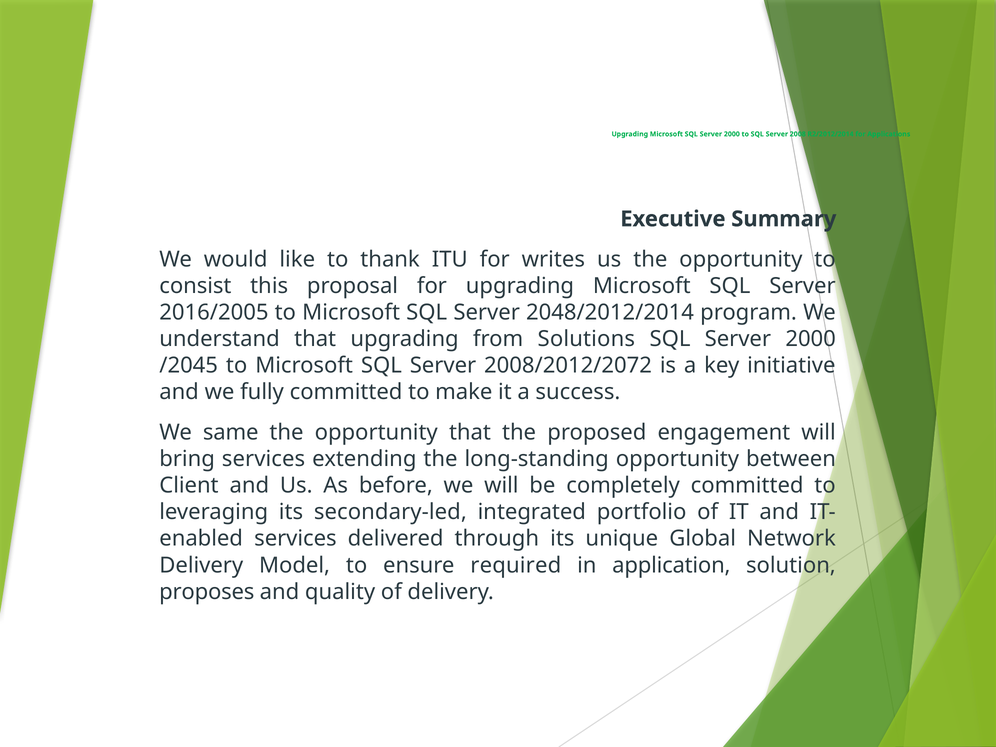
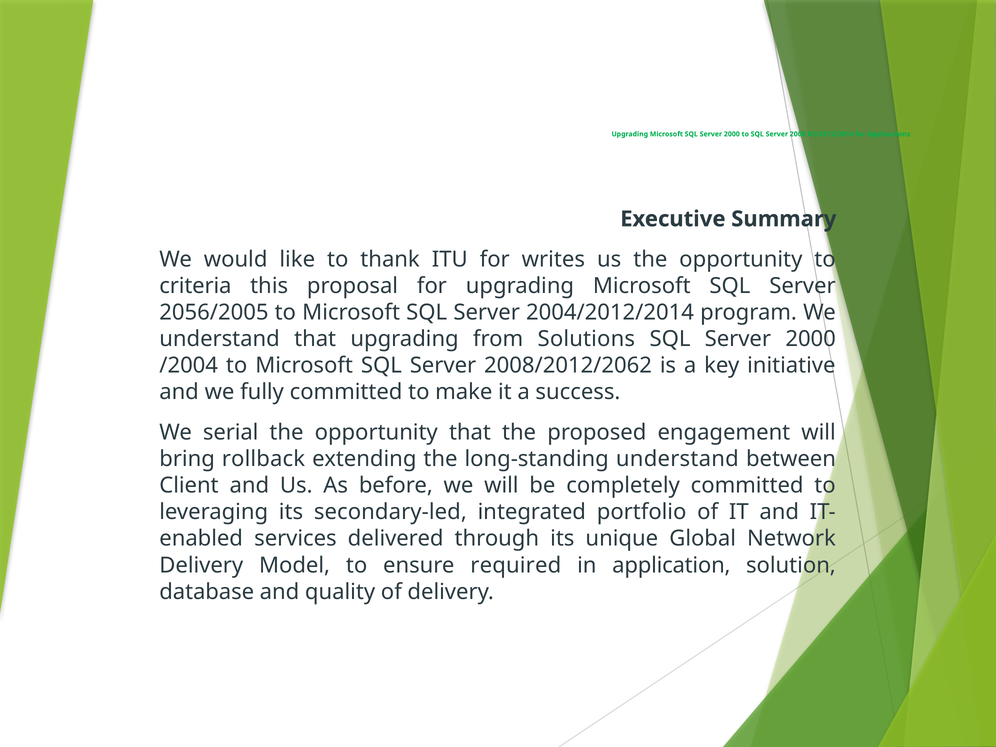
consist: consist -> criteria (195, 286)
2016/2005: 2016/2005 -> 2056/2005 (214, 312)
2048/2012/2014: 2048/2012/2014 -> 2004/2012/2014 (610, 312)
/2045: /2045 -> /2004 (189, 366)
2008/2012/2072: 2008/2012/2072 -> 2008/2012/2062 (568, 366)
same: same -> serial (231, 433)
bring services: services -> rollback (264, 459)
long-standing opportunity: opportunity -> understand (677, 459)
proposes: proposes -> database (207, 592)
